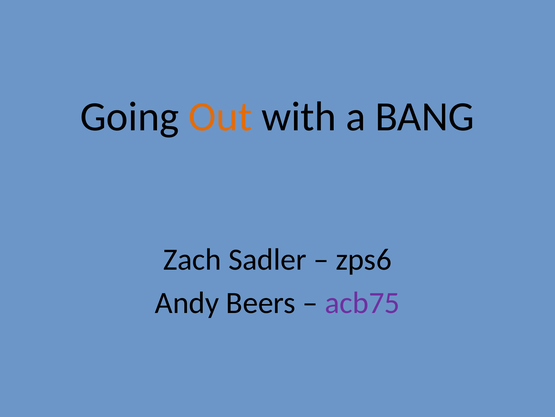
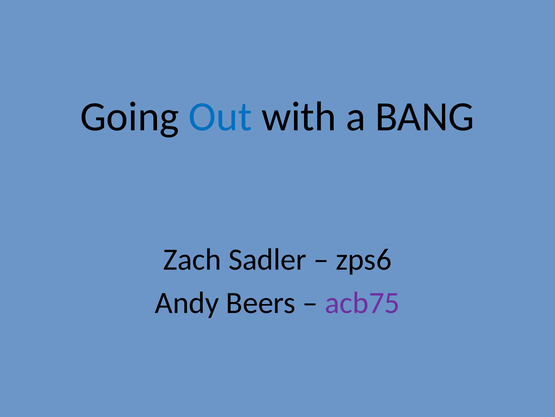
Out colour: orange -> blue (220, 117)
